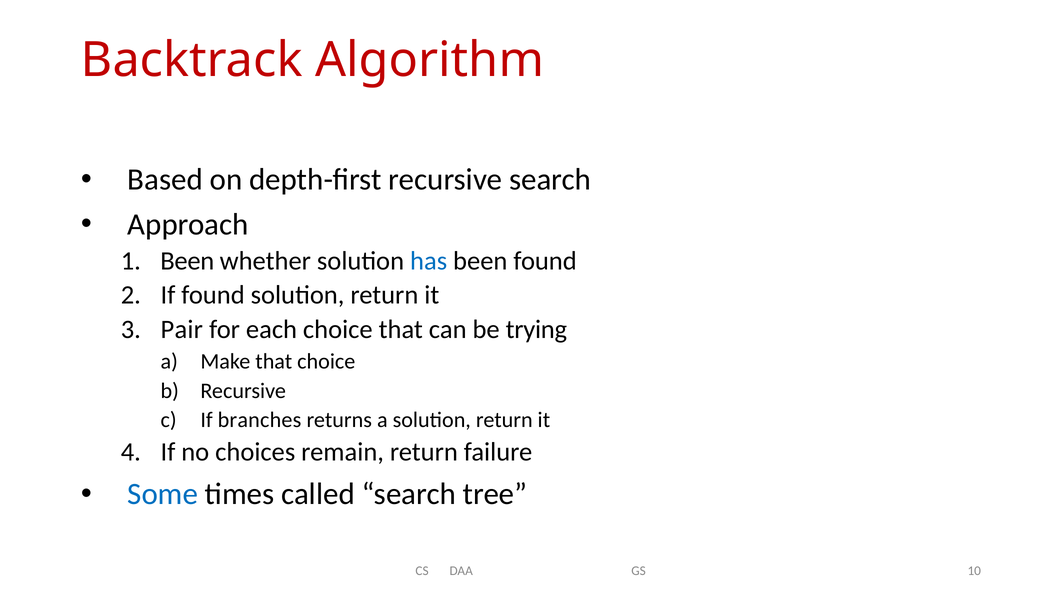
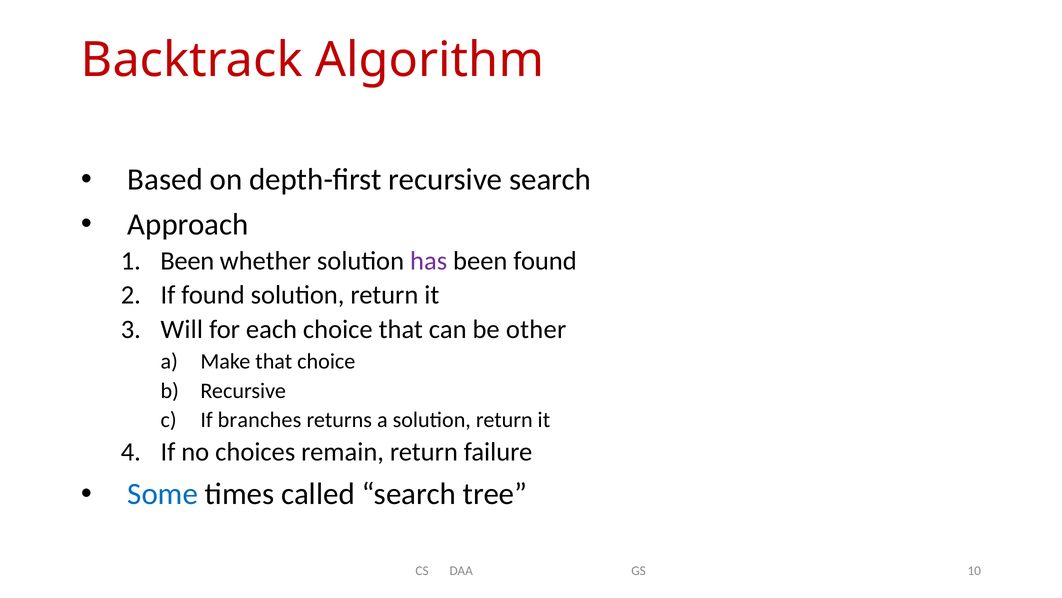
has colour: blue -> purple (429, 261)
Pair: Pair -> Will (182, 329)
trying: trying -> other (536, 329)
